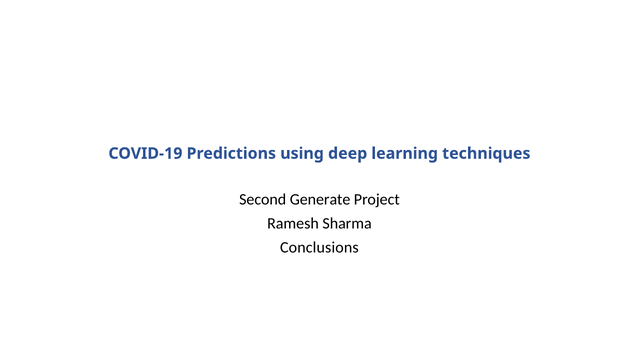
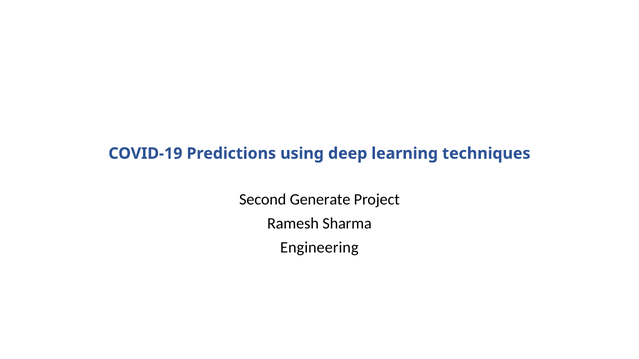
Conclusions: Conclusions -> Engineering (319, 248)
